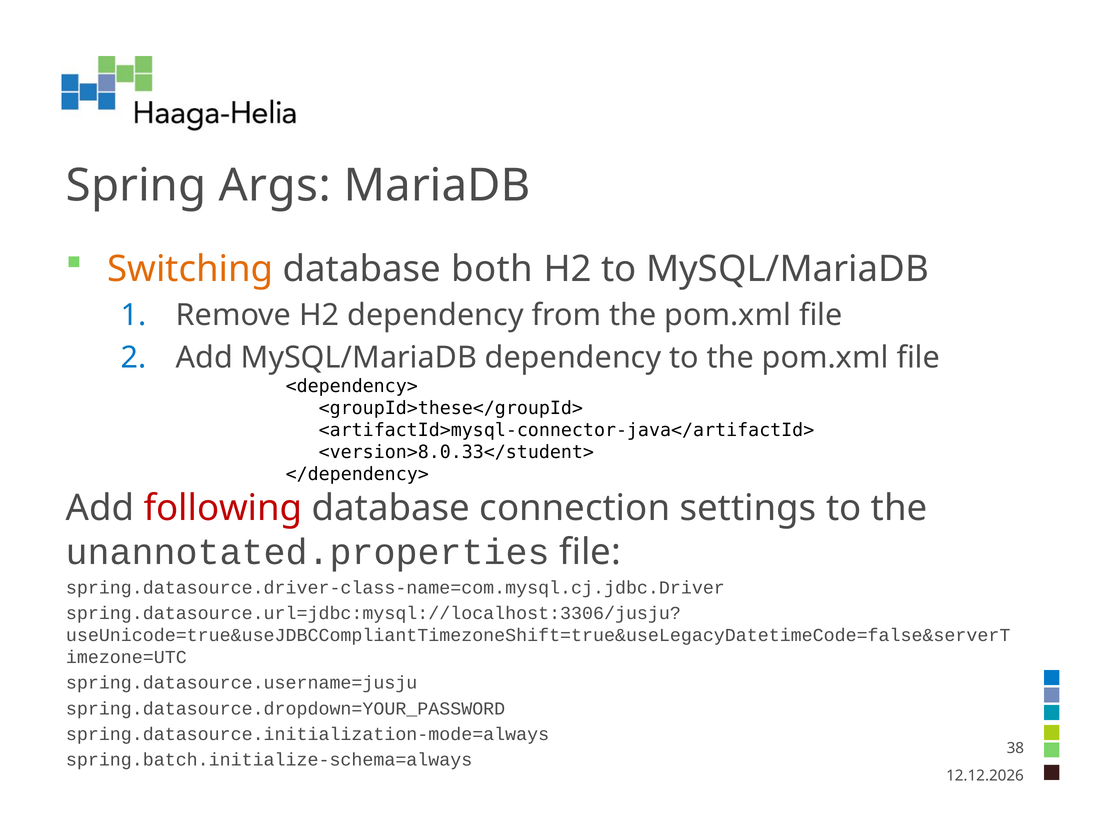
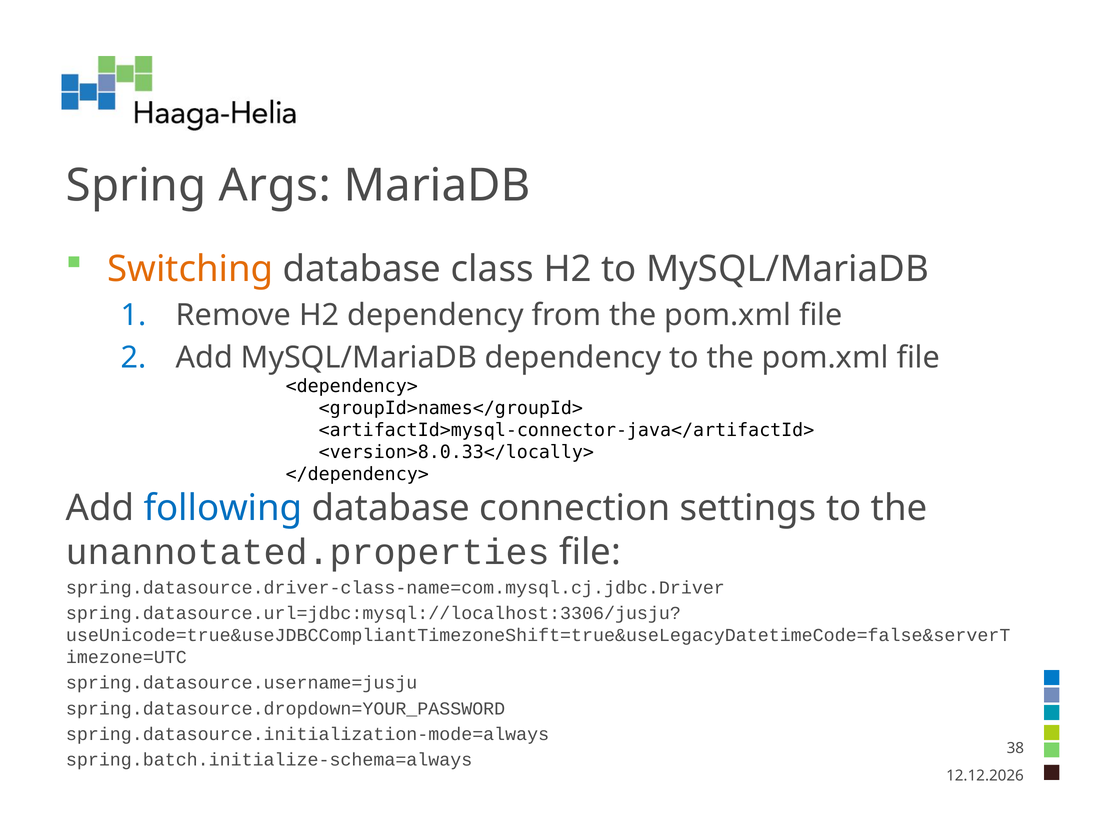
both: both -> class (492, 269)
<groupId>these</groupId>: <groupId>these</groupId> -> <groupId>names</groupId> (451, 408)
<version>8.0.33</student>: <version>8.0.33</student> -> <version>8.0.33</locally> (456, 452)
following colour: red -> blue (223, 508)
